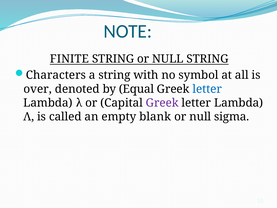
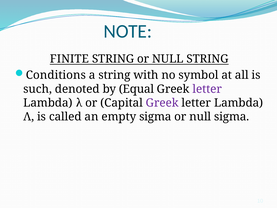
Characters: Characters -> Conditions (56, 75)
over: over -> such (38, 89)
letter colour: blue -> purple (207, 89)
empty blank: blank -> sigma (155, 117)
